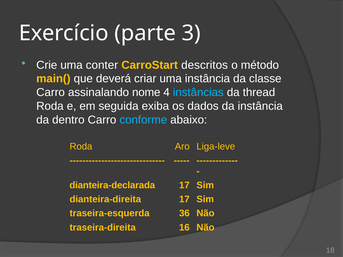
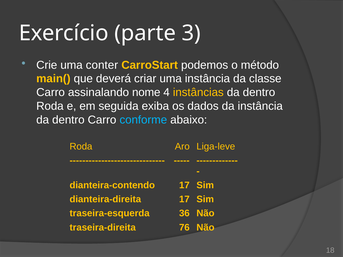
descritos: descritos -> podemos (205, 65)
instâncias colour: light blue -> yellow (198, 93)
thread: thread -> dentro (259, 93)
dianteira-declarada: dianteira-declarada -> dianteira-contendo (112, 185)
16: 16 -> 76 (184, 228)
